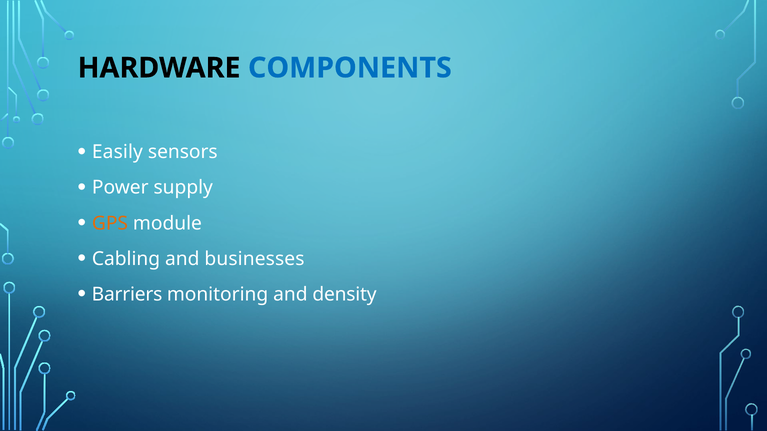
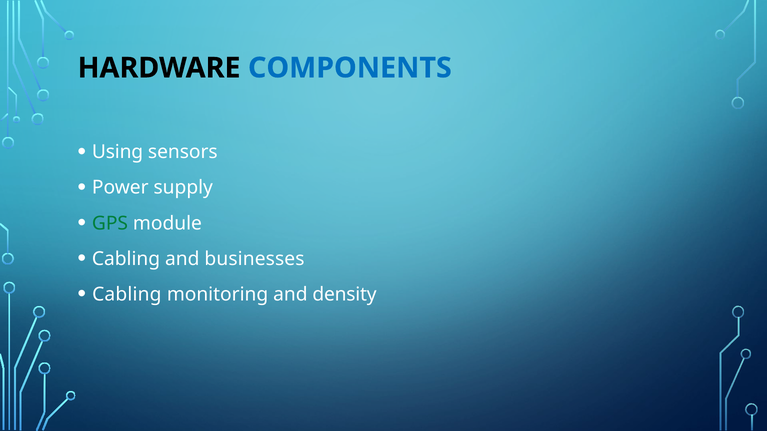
Easily: Easily -> Using (118, 152)
GPS colour: orange -> green (110, 223)
Barriers: Barriers -> Cabling (127, 295)
